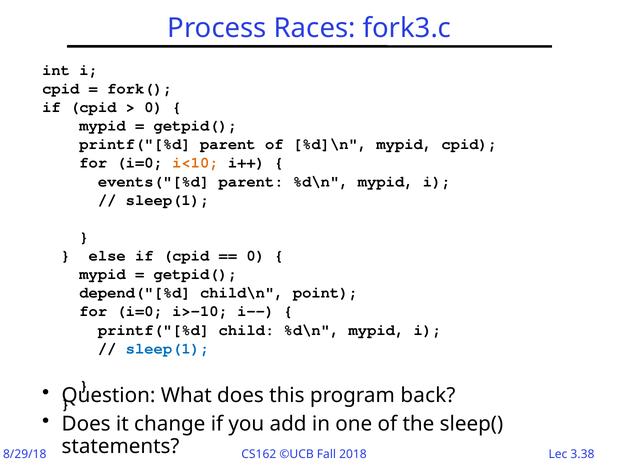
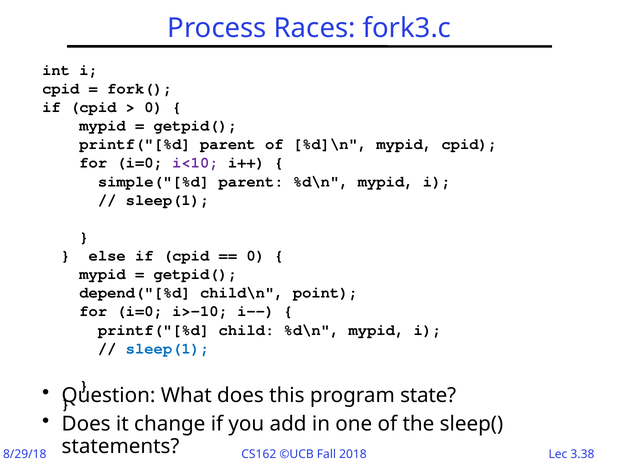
i<10 colour: orange -> purple (195, 163)
events("[%d: events("[%d -> simple("[%d (154, 182)
back: back -> state (428, 396)
